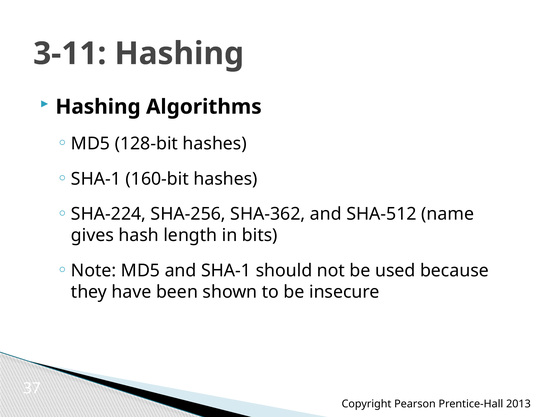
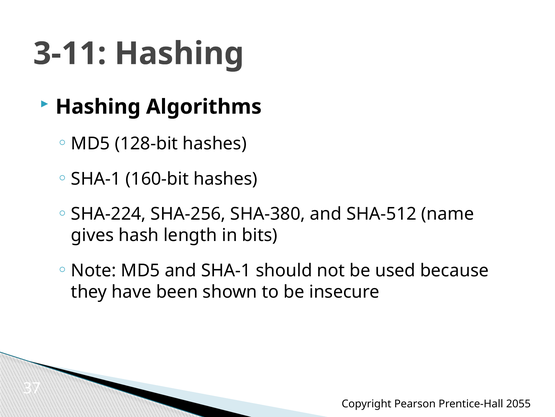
SHA-362: SHA-362 -> SHA-380 (268, 214)
2013: 2013 -> 2055 (518, 403)
